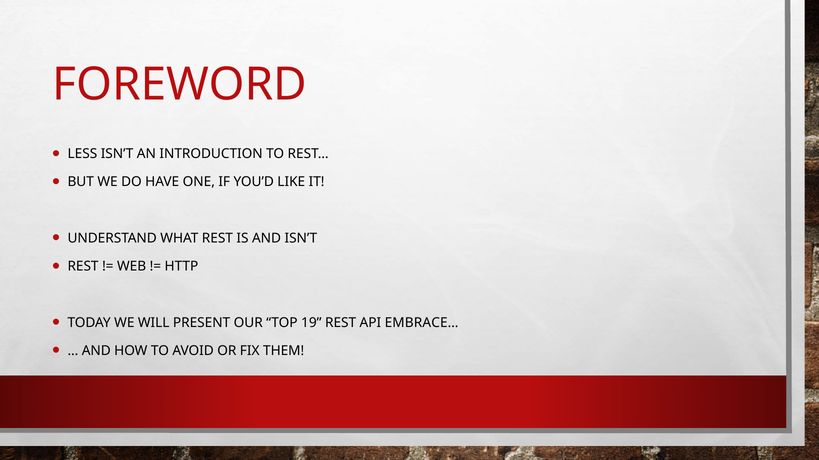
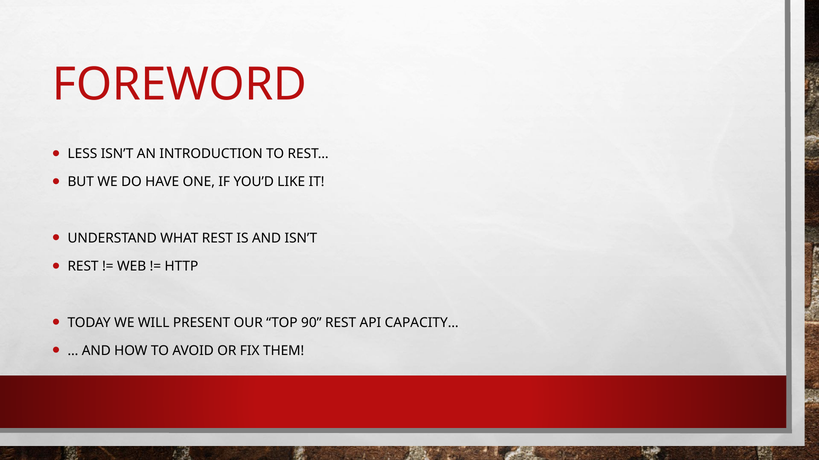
19: 19 -> 90 (311, 323)
EMBRACE…: EMBRACE… -> CAPACITY… (422, 323)
